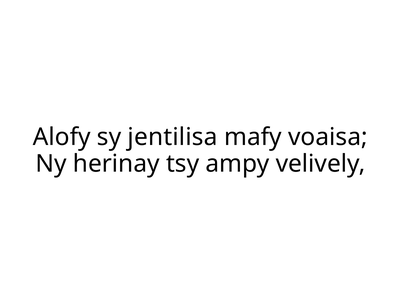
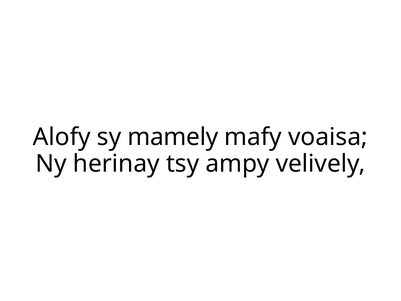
jentilisa: jentilisa -> mamely (173, 137)
